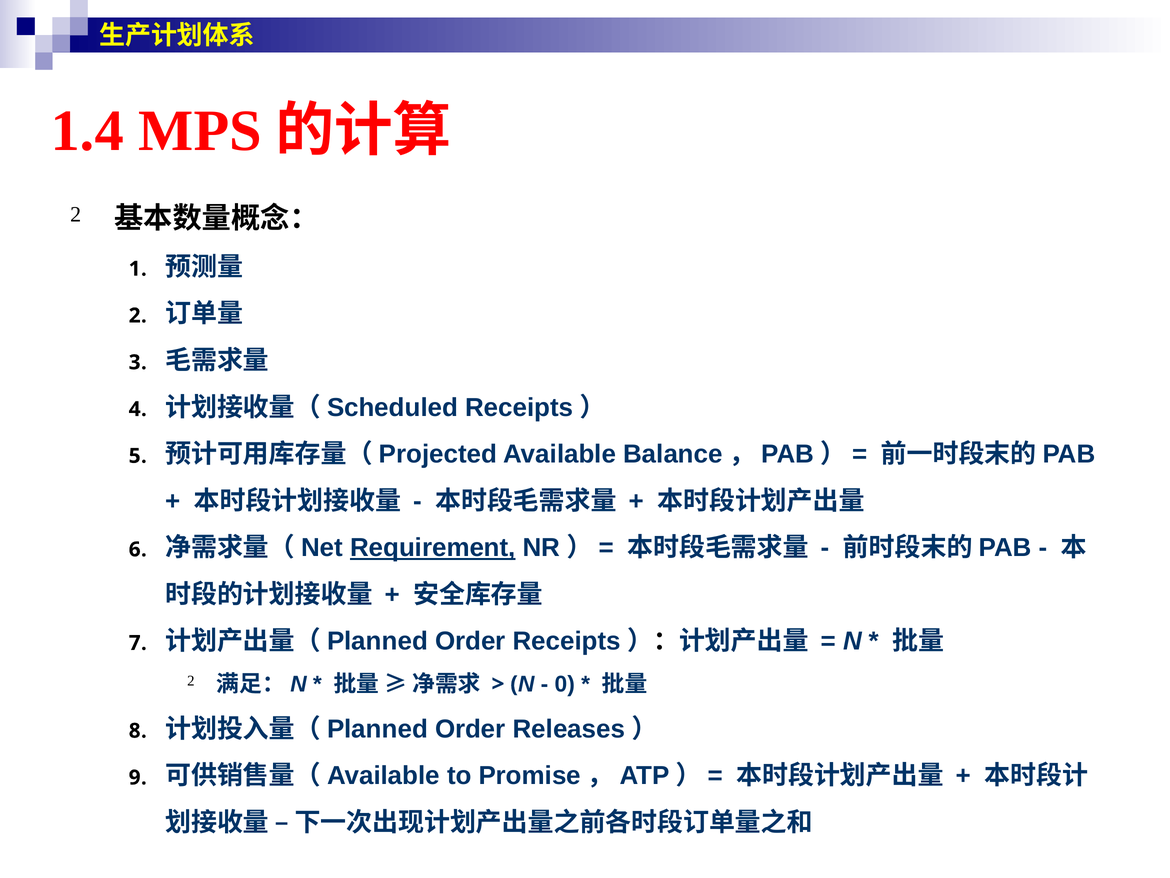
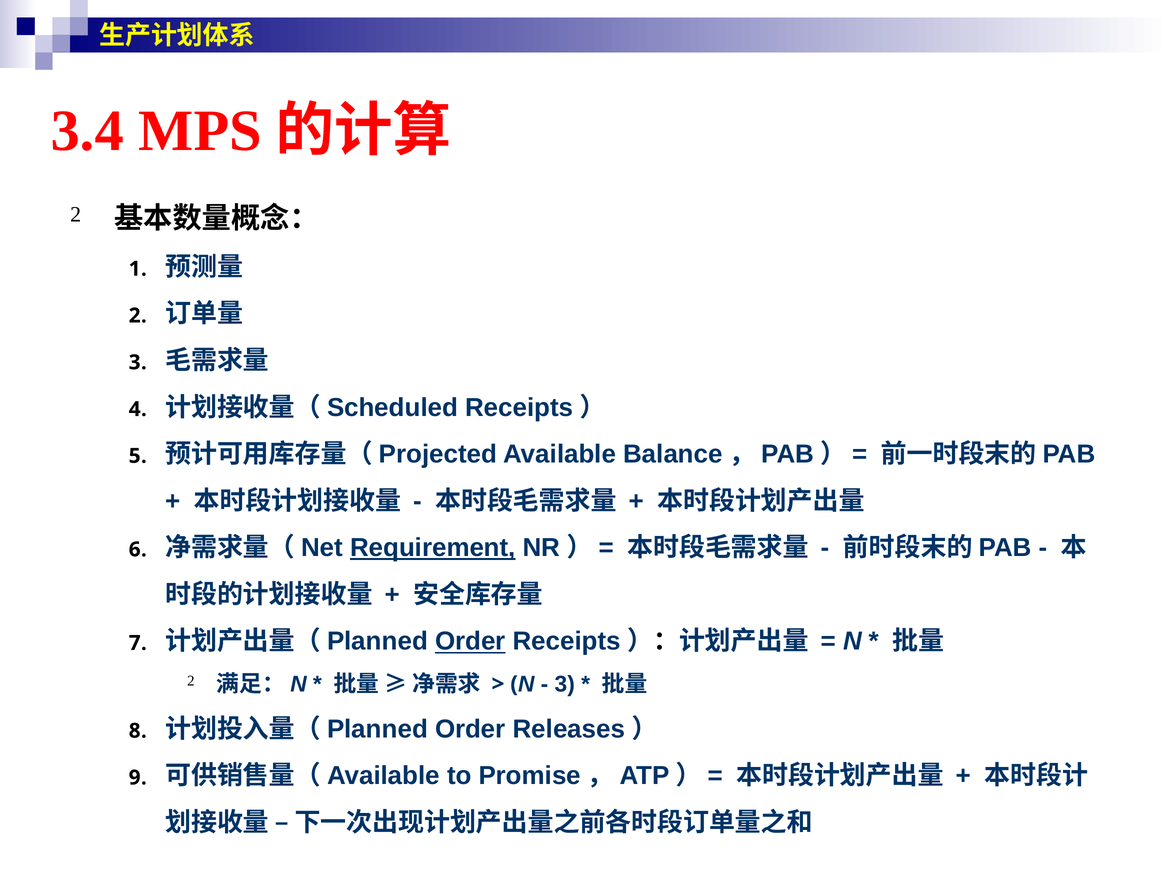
1.4: 1.4 -> 3.4 (87, 131)
Order underline: none -> present (470, 641)
0: 0 -> 3 (565, 684)
